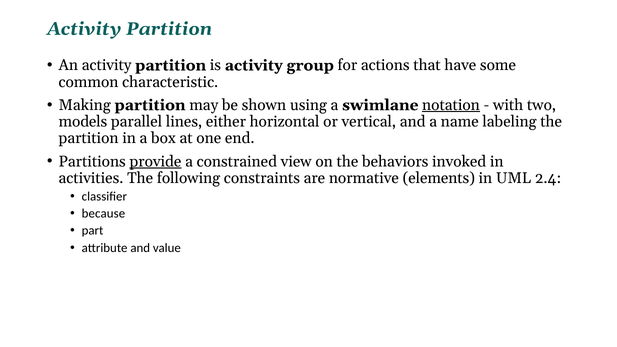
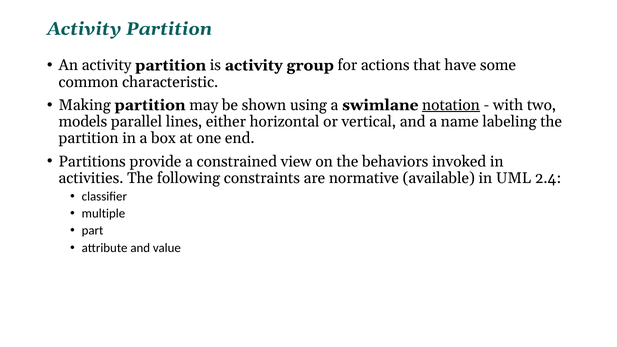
provide underline: present -> none (155, 161)
elements: elements -> available (439, 178)
because: because -> multiple (103, 214)
